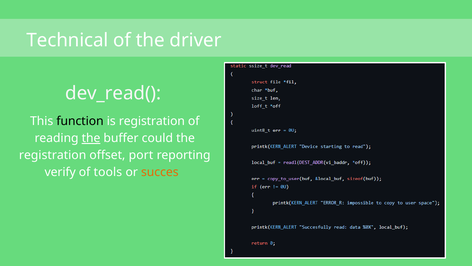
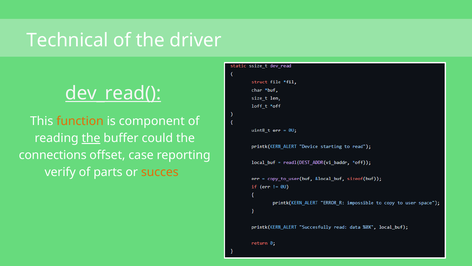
dev_read( underline: none -> present (113, 93)
function colour: black -> orange (80, 121)
is registration: registration -> component (152, 121)
registration: registration -> connections (53, 155)
port: port -> case (141, 155)
tools: tools -> parts (108, 172)
